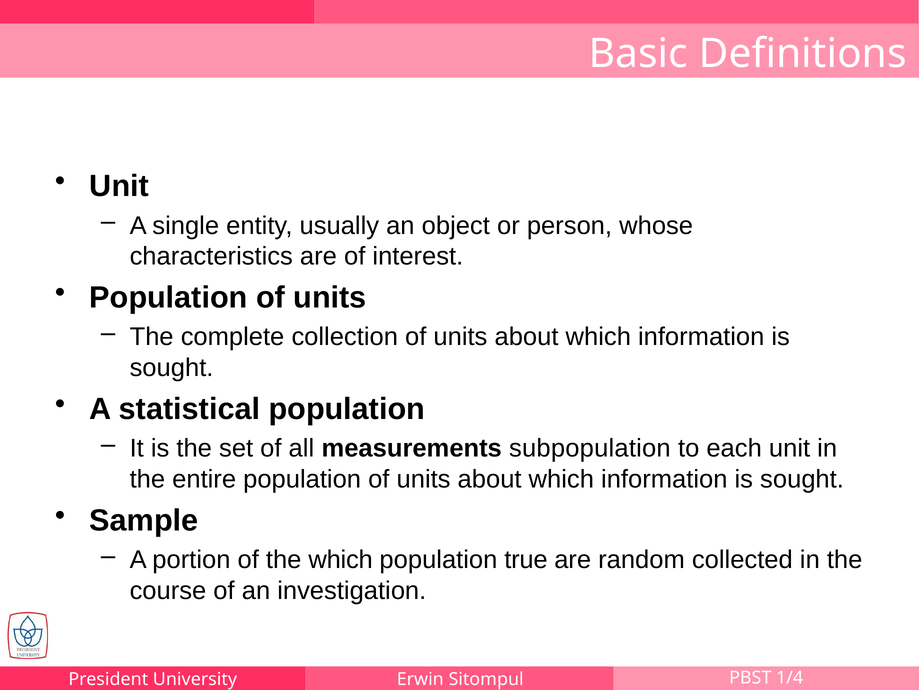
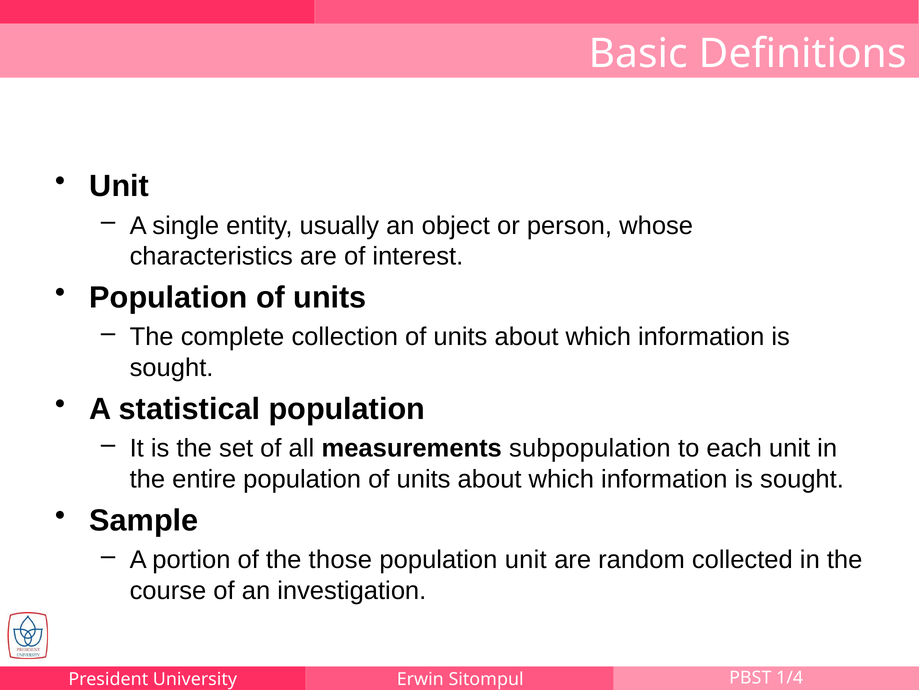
the which: which -> those (340, 559)
population true: true -> unit (526, 559)
